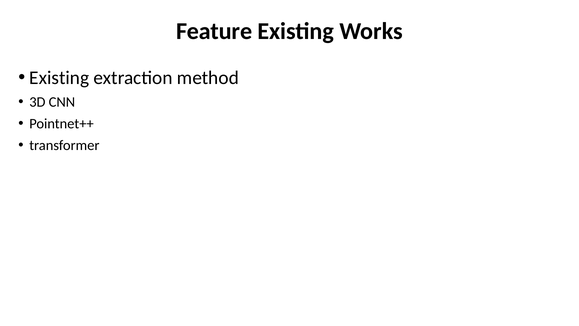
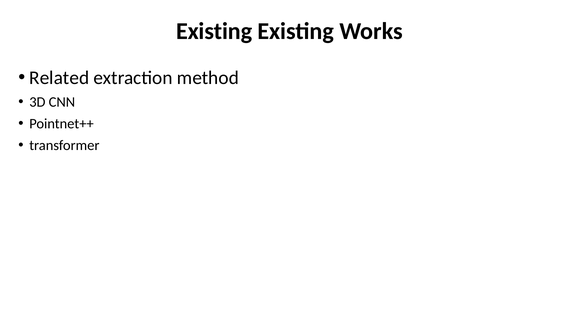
Feature: Feature -> Existing (214, 31)
Existing: Existing -> Related (59, 78)
